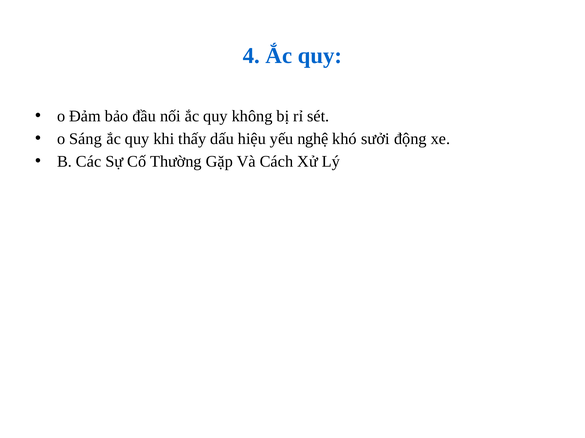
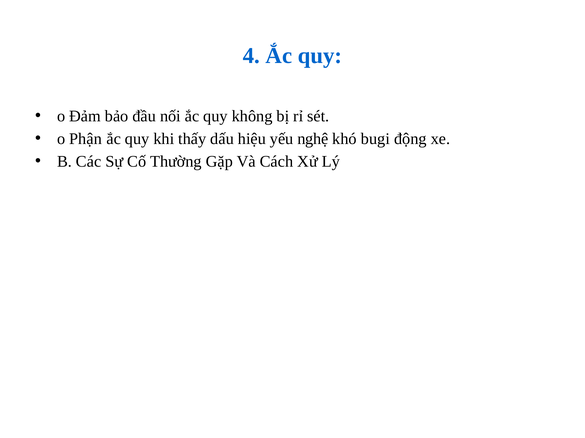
Sáng: Sáng -> Phận (86, 139)
sưởi: sưởi -> bugi (375, 139)
